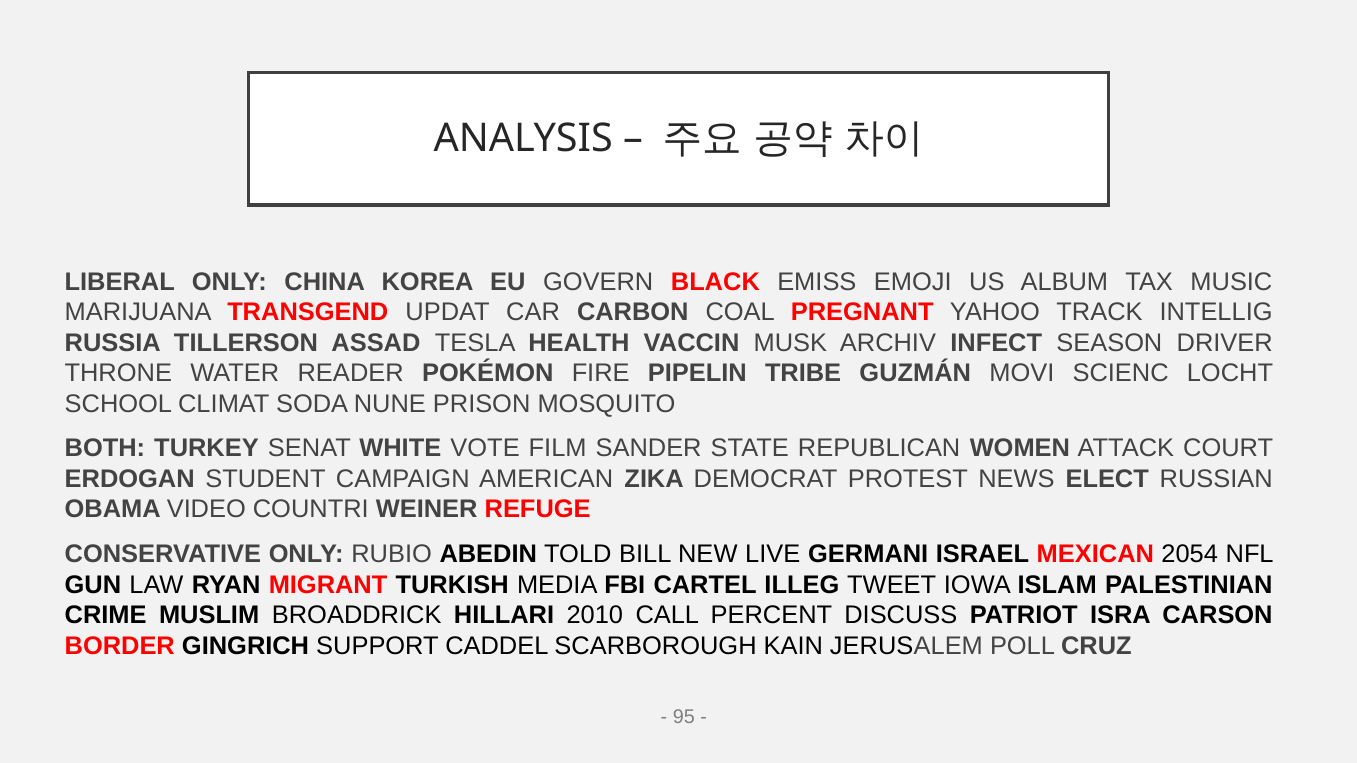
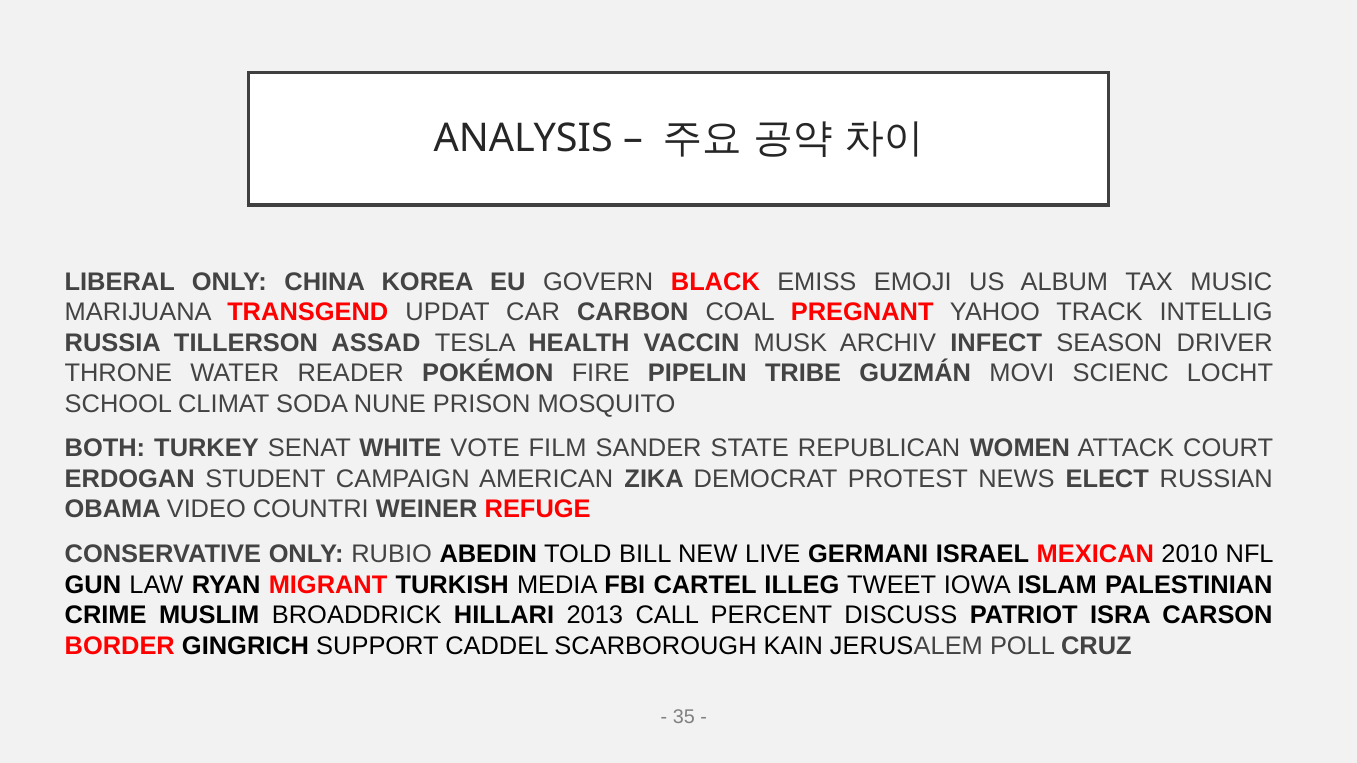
2054: 2054 -> 2010 (1190, 554)
2010: 2010 -> 2013 (595, 615)
95: 95 -> 35 (684, 717)
